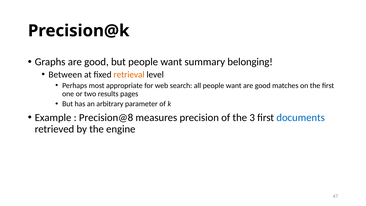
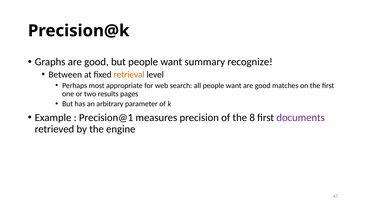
belonging: belonging -> recognize (250, 62)
Precision@8: Precision@8 -> Precision@1 (106, 118)
3: 3 -> 8 (252, 118)
documents colour: blue -> purple (301, 118)
